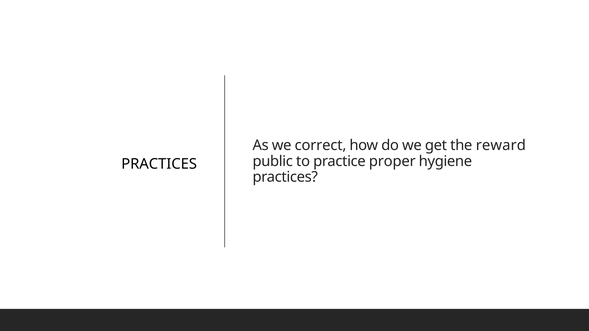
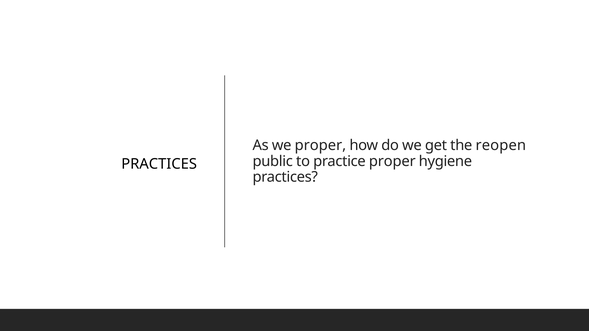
we correct: correct -> proper (320, 145)
reward: reward -> reopen (501, 145)
